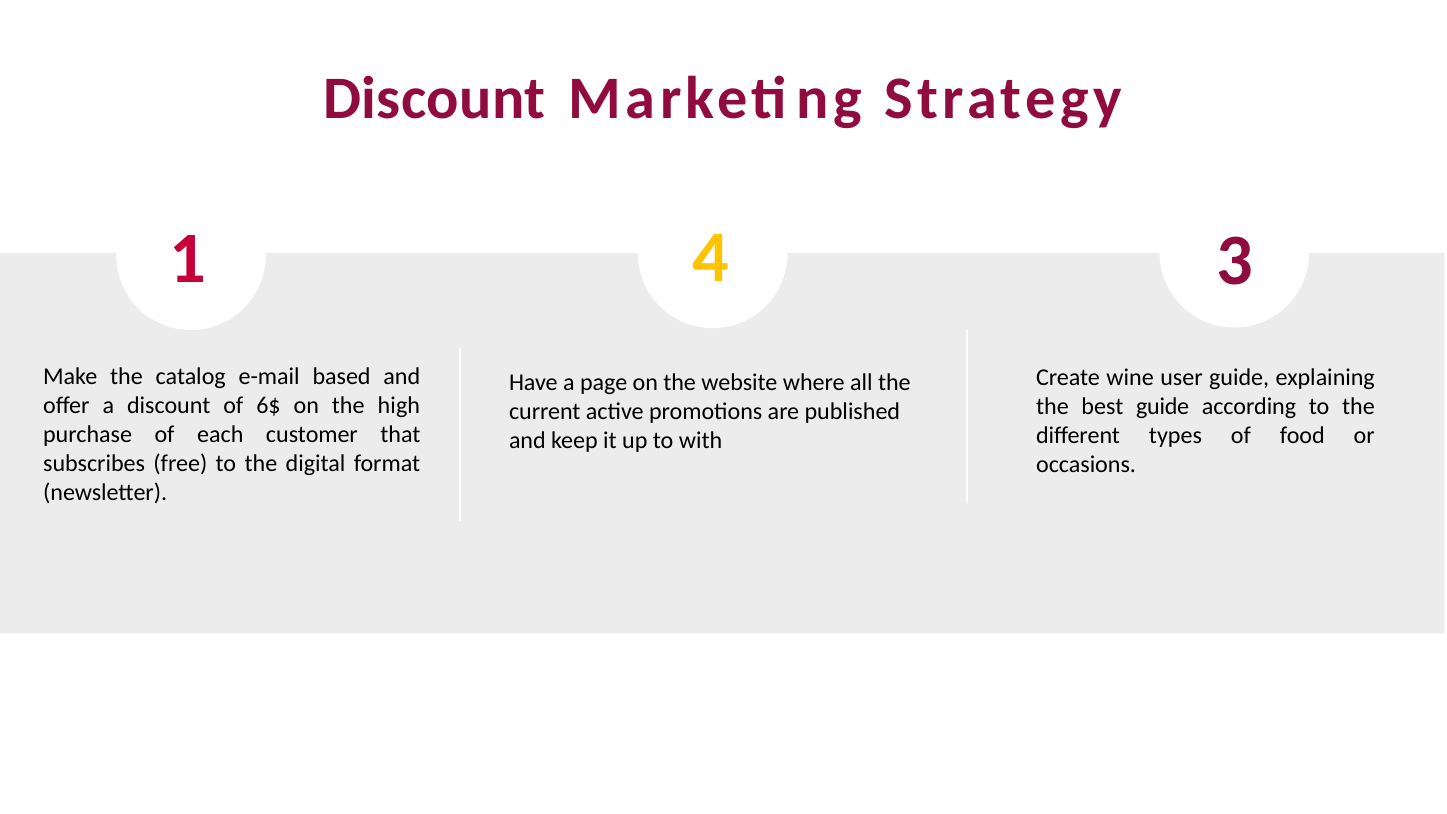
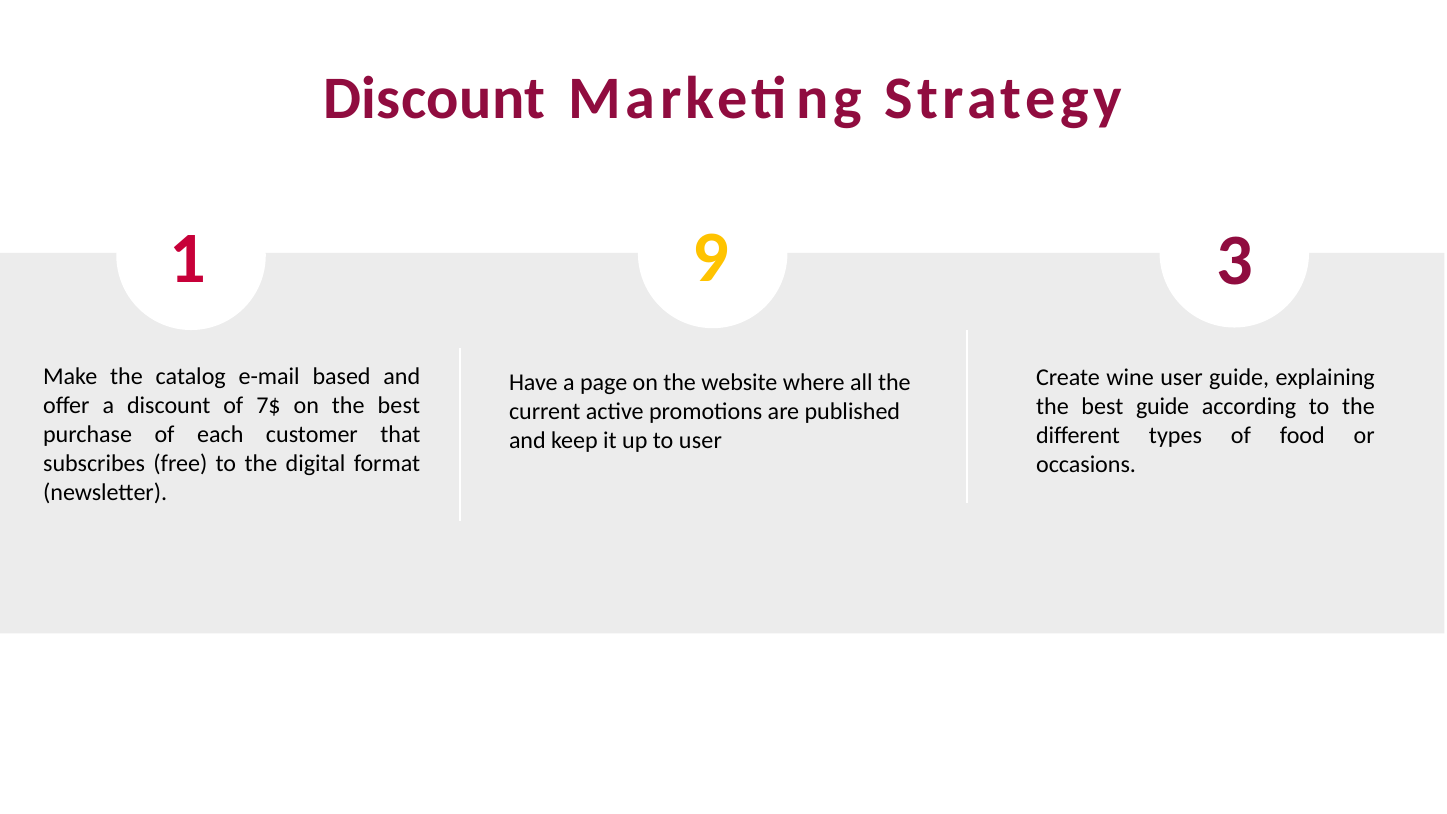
4: 4 -> 9 (711, 257)
6$: 6$ -> 7$ (268, 406)
on the high: high -> best (399, 406)
to with: with -> user (700, 440)
